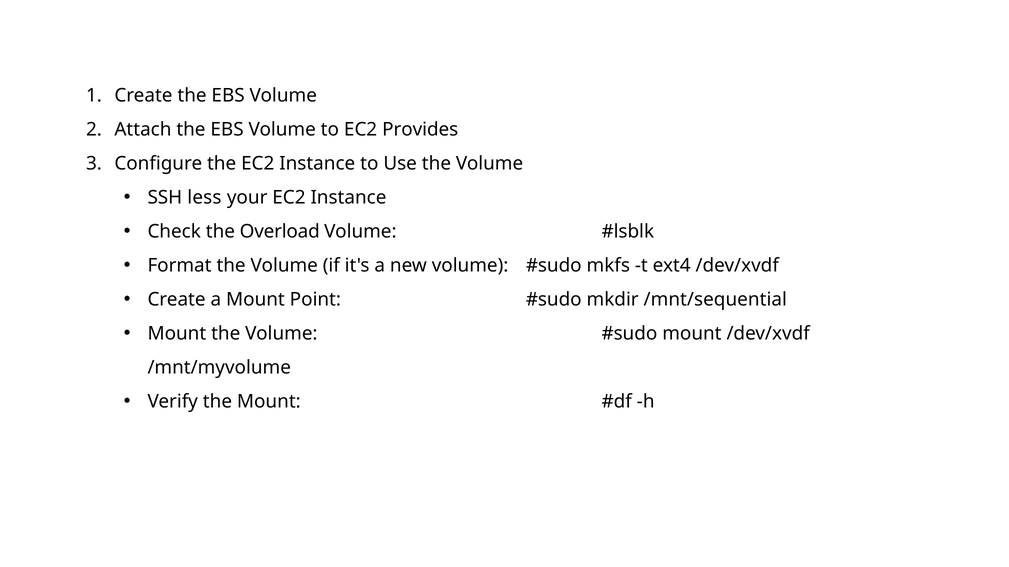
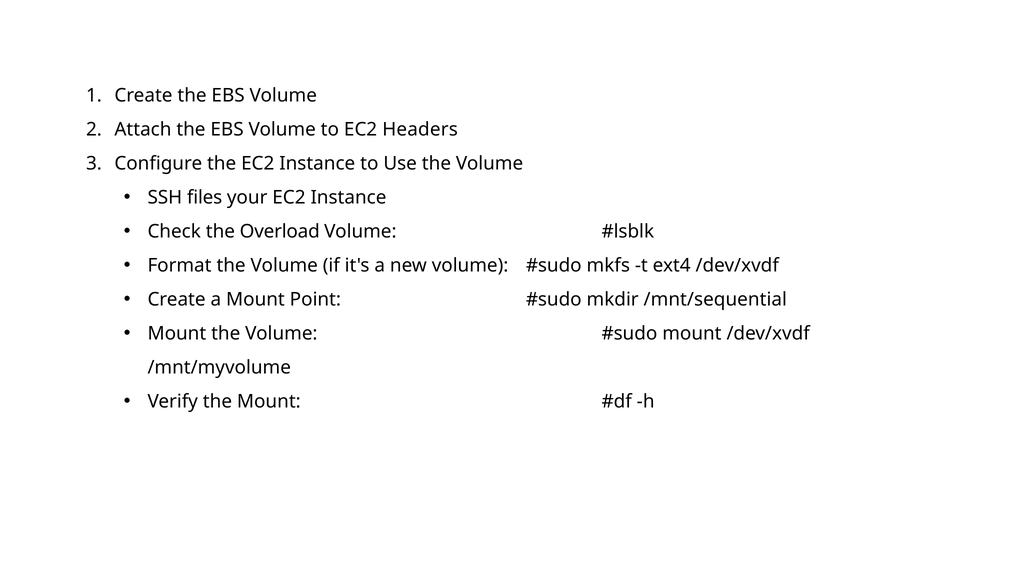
Provides: Provides -> Headers (420, 129)
less: less -> files (205, 198)
